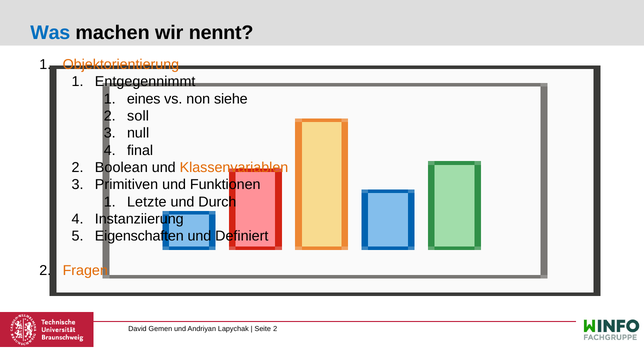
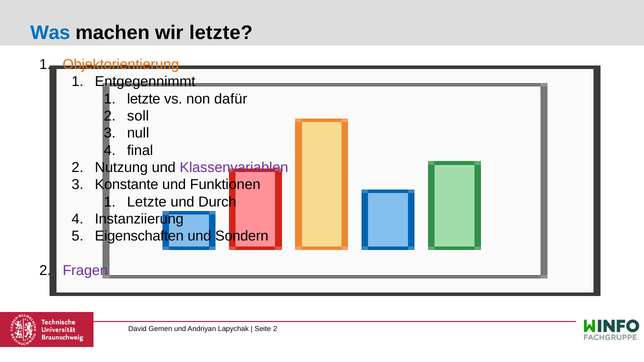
wir nennt: nennt -> letzte (221, 33)
eines: eines -> letzte (144, 99)
siehe: siehe -> dafür (231, 99)
Boolean: Boolean -> Nutzung (121, 168)
Klassenvariablen colour: orange -> purple (234, 168)
Primitiven: Primitiven -> Konstante (127, 185)
Definiert: Definiert -> Sondern (242, 236)
Fragen colour: orange -> purple (85, 271)
